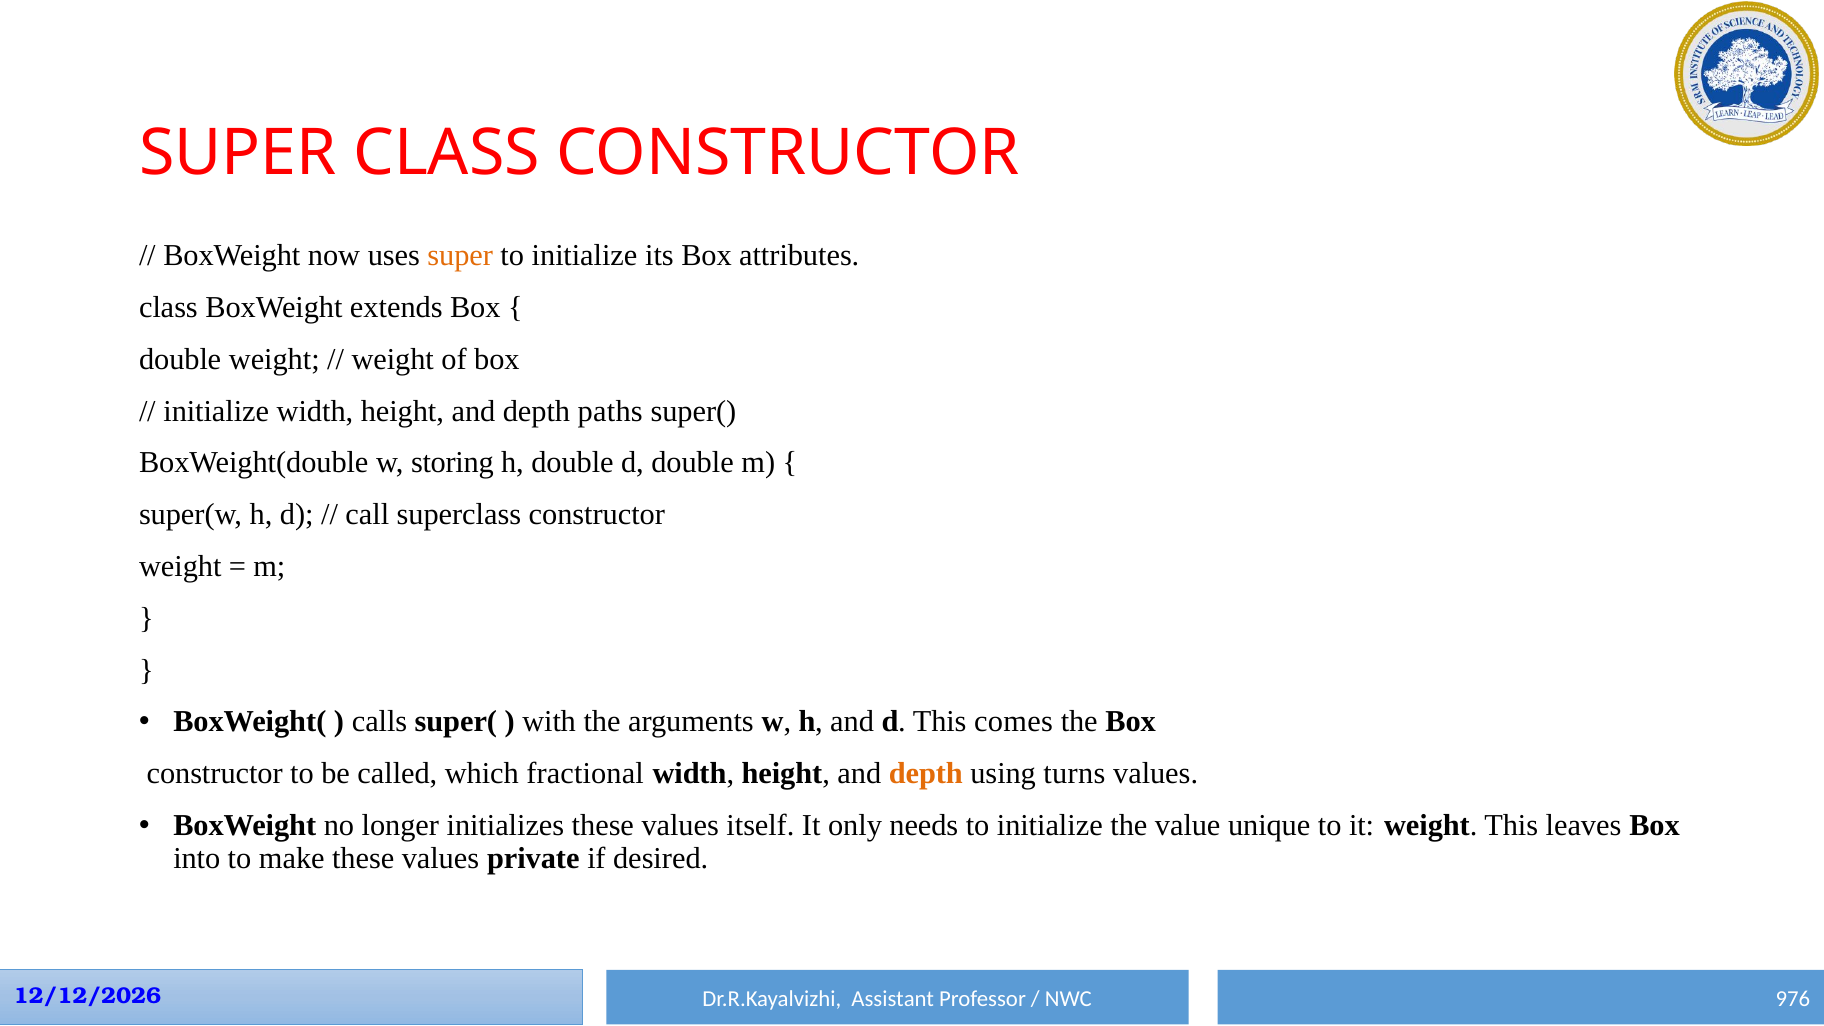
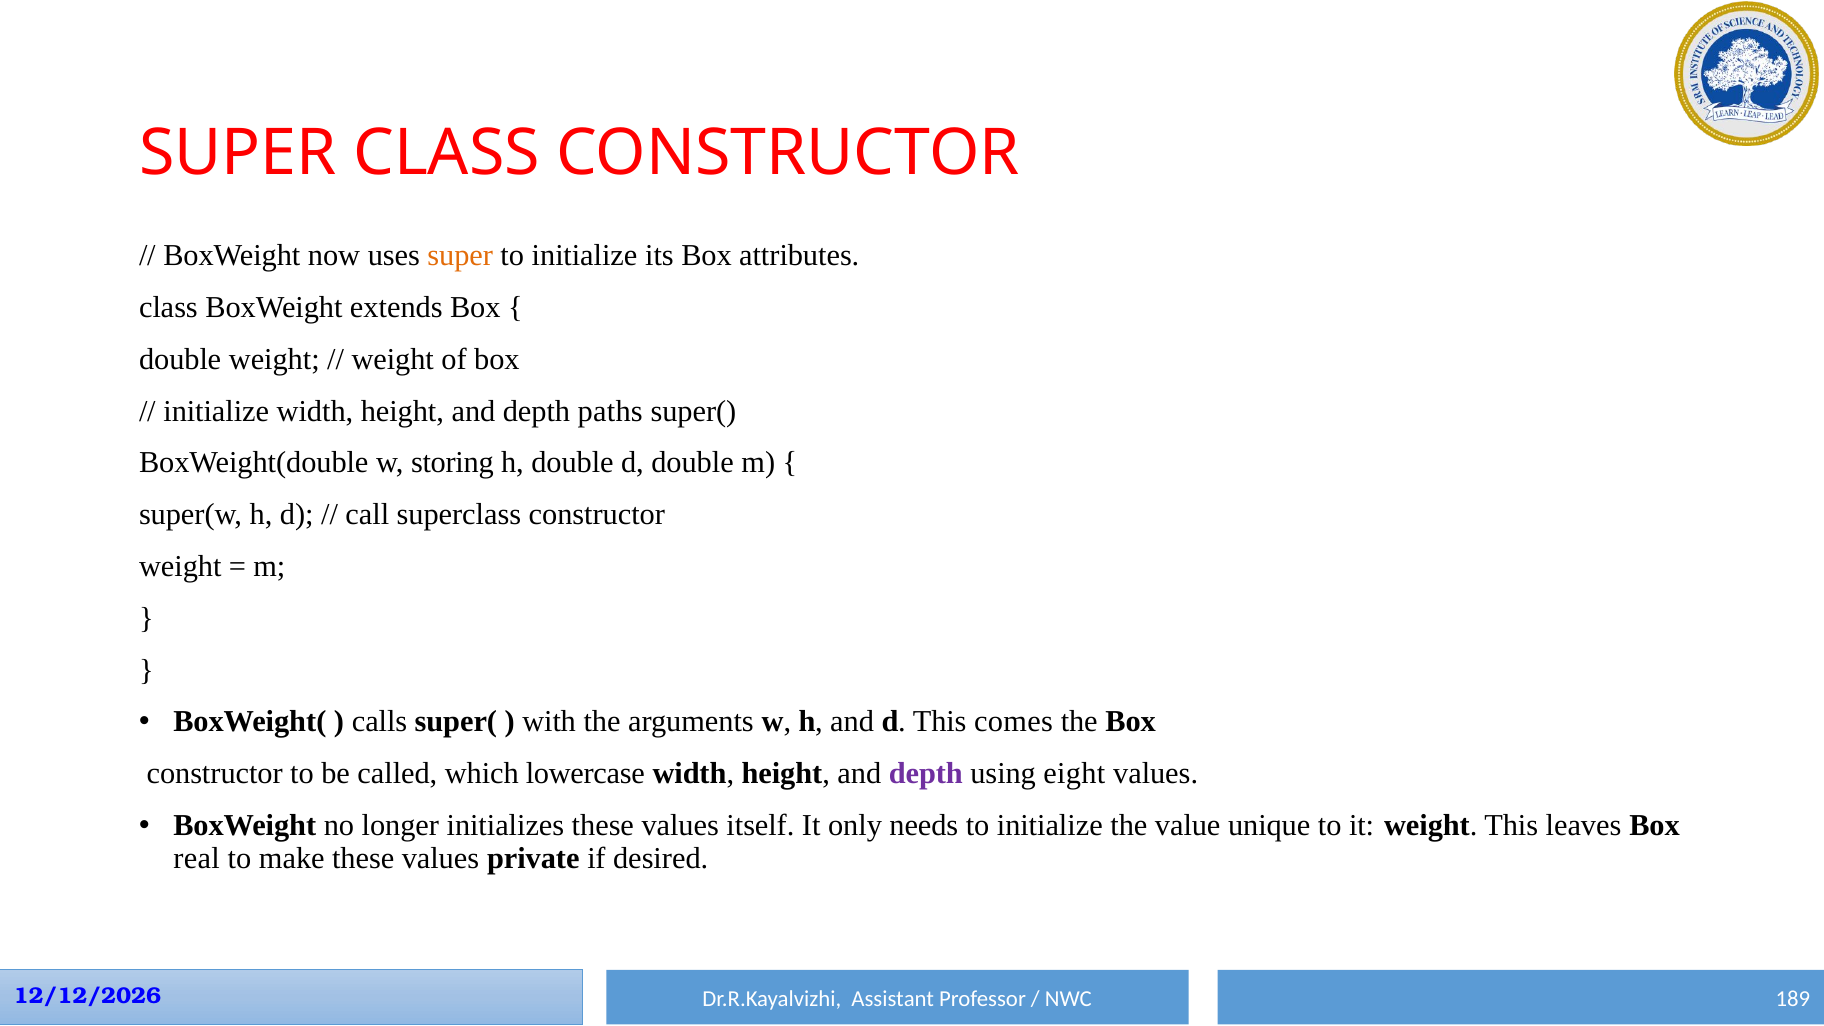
fractional: fractional -> lowercase (585, 774)
depth colour: orange -> purple (926, 774)
turns: turns -> eight (1074, 774)
into: into -> real (197, 858)
976: 976 -> 189 (1793, 999)
